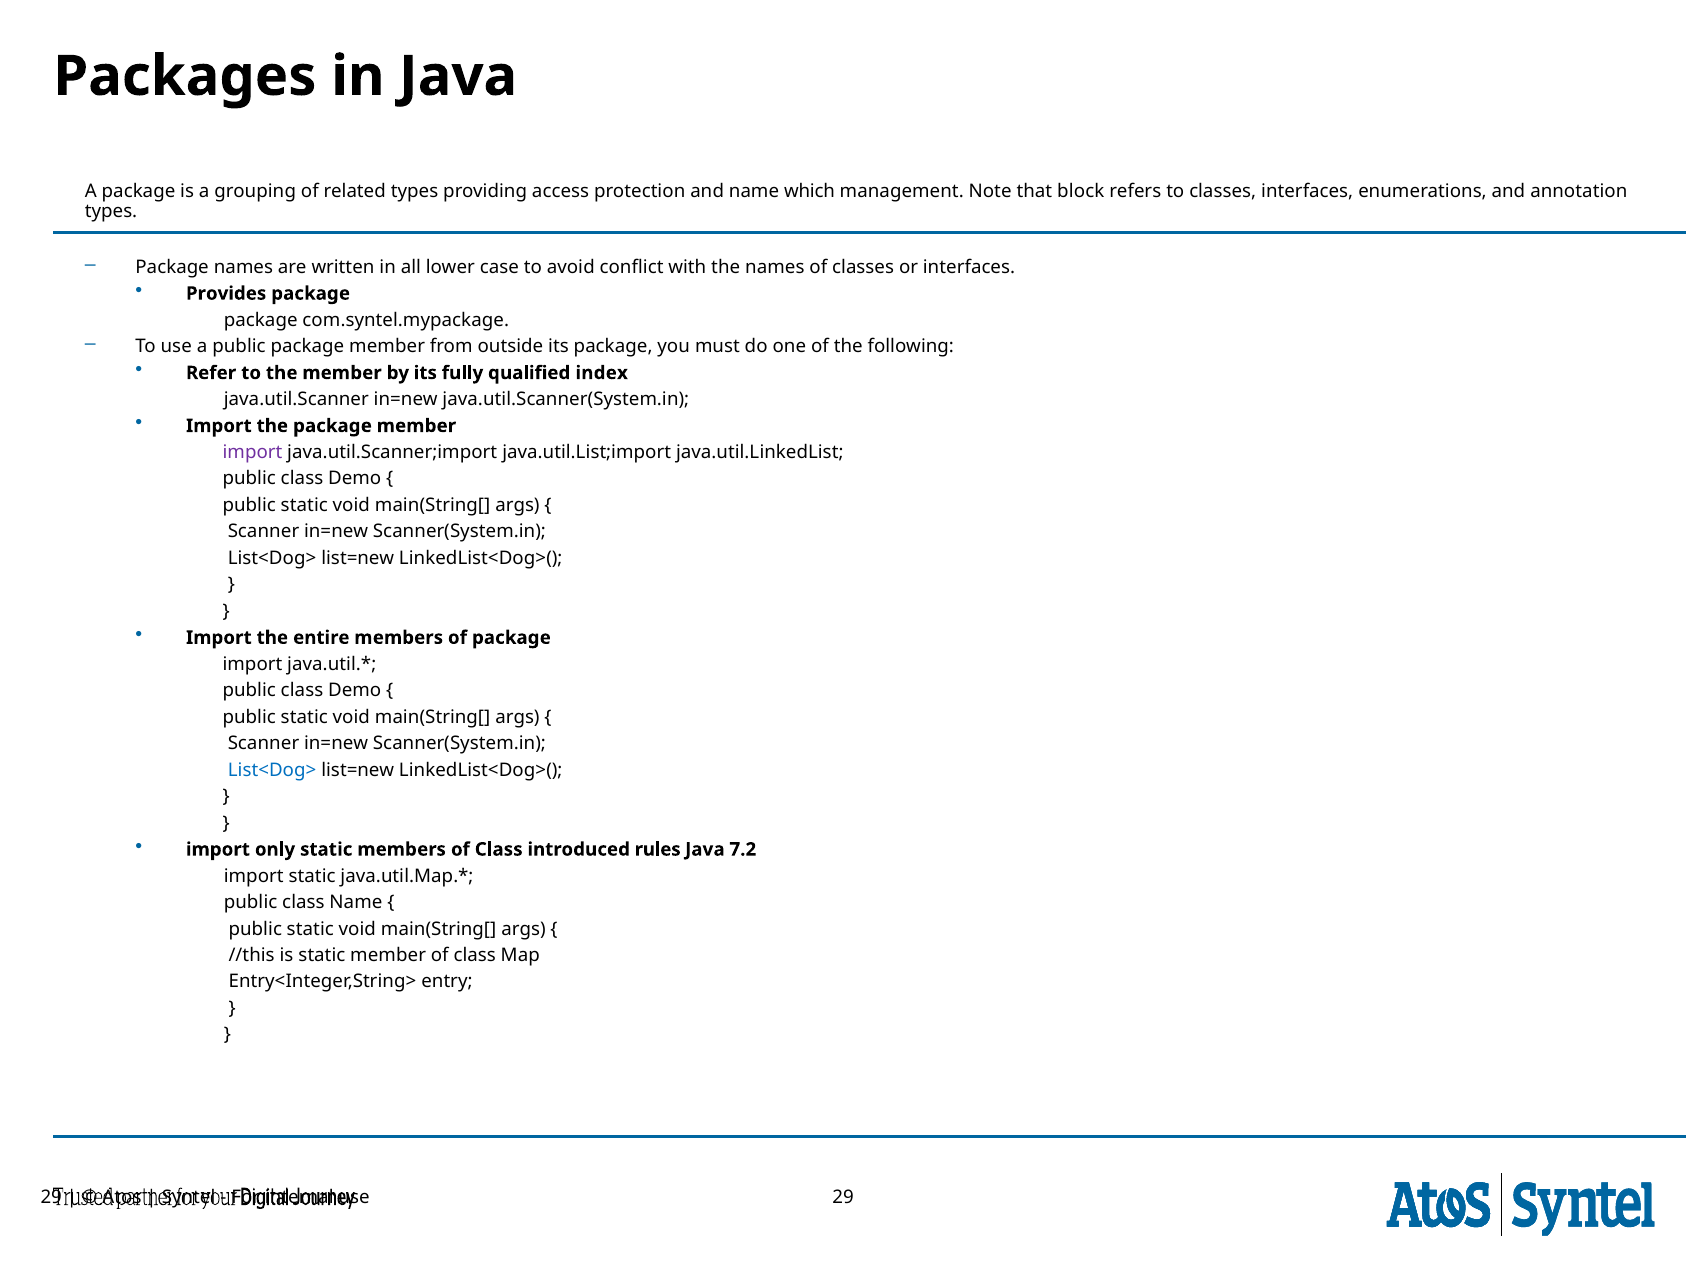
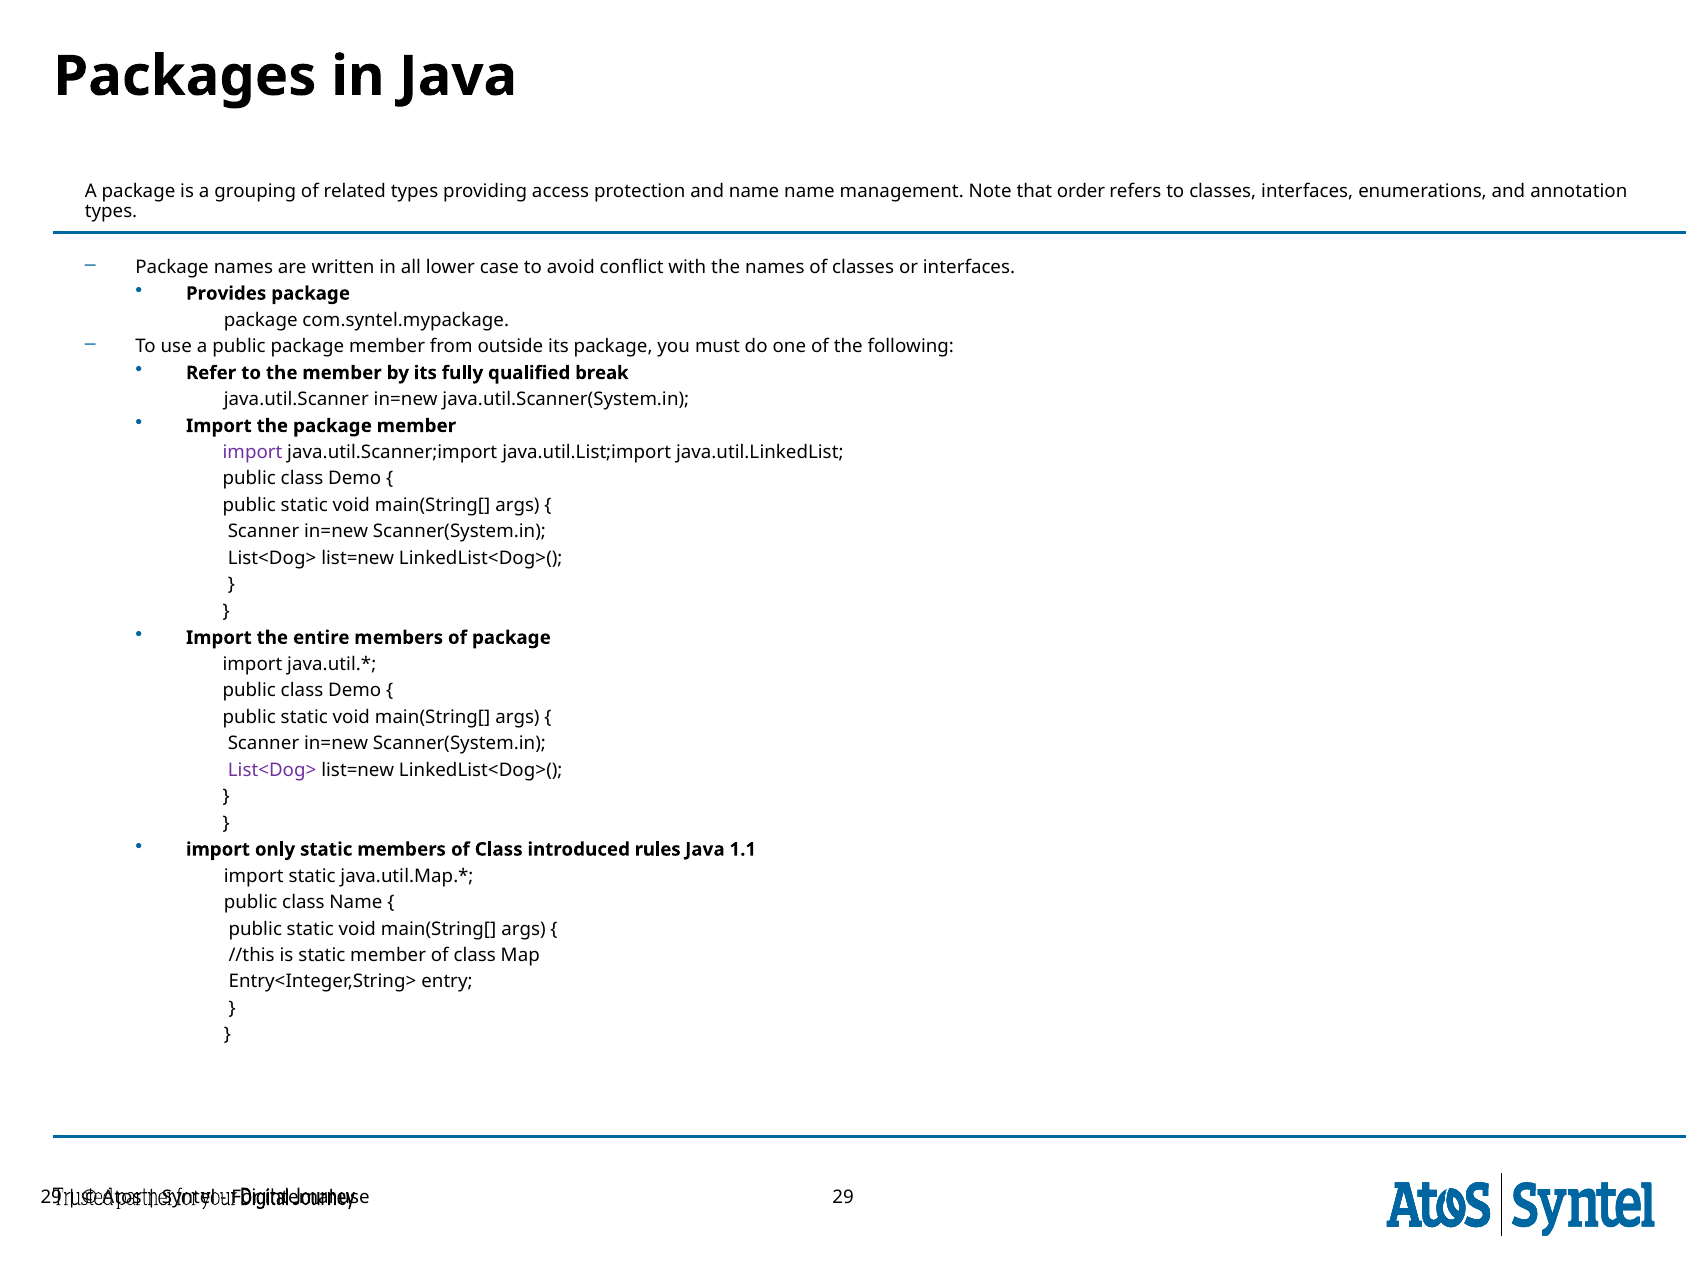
name which: which -> name (809, 192)
block: block -> order (1081, 192)
index: index -> break (602, 373)
List<Dog> colour: blue -> purple (272, 770)
7.2: 7.2 -> 1.1 (743, 850)
